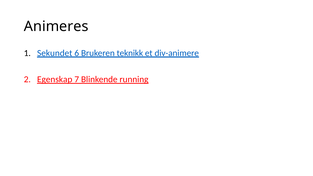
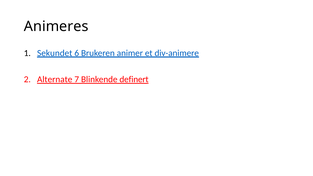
teknikk: teknikk -> animer (130, 53)
Egenskap: Egenskap -> Alternate (55, 79)
running: running -> definert (134, 79)
